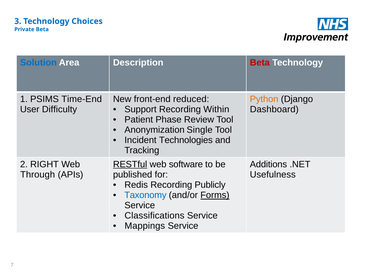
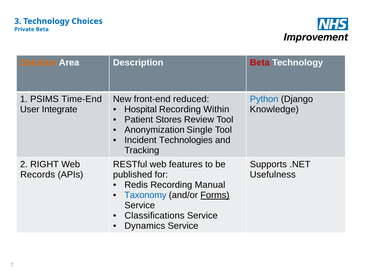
Solution colour: blue -> orange (38, 63)
Python colour: orange -> blue (264, 99)
Difficulty: Difficulty -> Integrate (60, 109)
Support: Support -> Hospital (141, 109)
Dashboard: Dashboard -> Knowledge (274, 109)
Phase: Phase -> Stores (169, 120)
RESTful underline: present -> none (130, 165)
software: software -> features (186, 165)
Additions: Additions -> Supports (268, 165)
Through: Through -> Records (38, 175)
Publicly: Publicly -> Manual (210, 185)
Mappings: Mappings -> Dynamics (145, 226)
